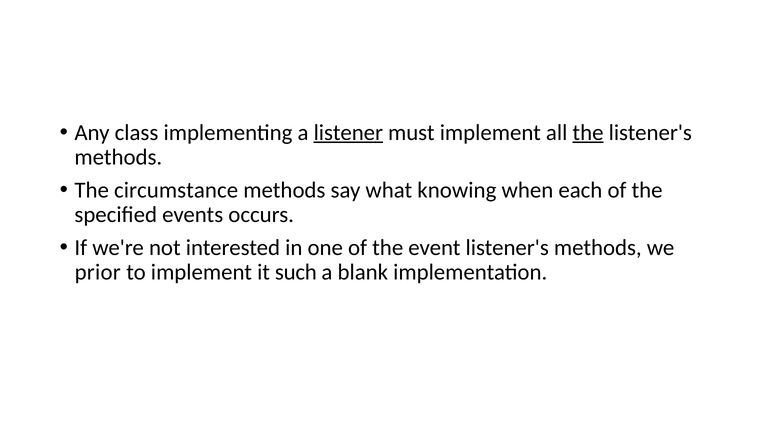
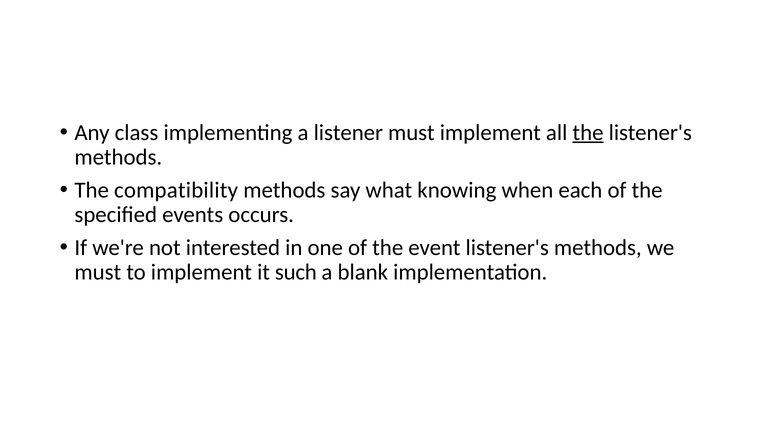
listener underline: present -> none (348, 133)
circumstance: circumstance -> compatibility (176, 190)
prior: prior -> must (98, 272)
